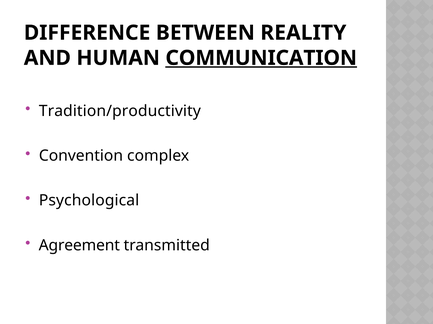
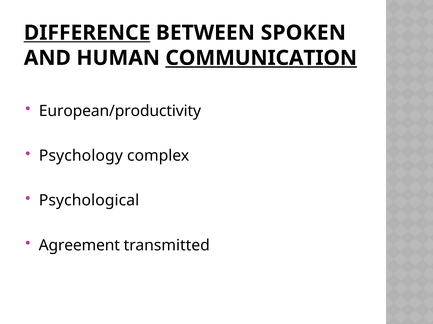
DIFFERENCE underline: none -> present (87, 33)
REALITY: REALITY -> SPOKEN (303, 33)
Tradition/productivity: Tradition/productivity -> European/productivity (120, 111)
Convention: Convention -> Psychology (81, 156)
